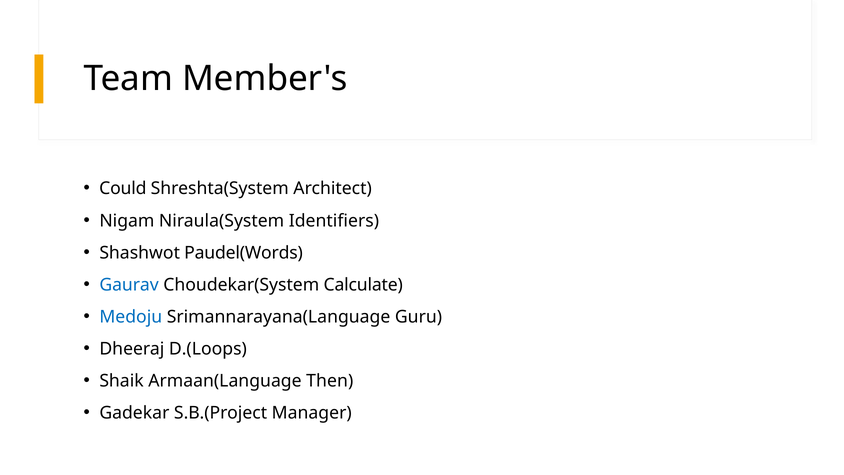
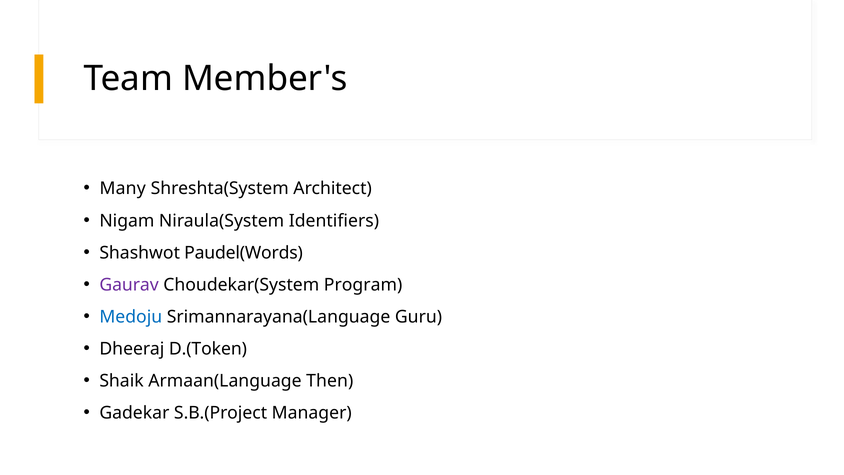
Could: Could -> Many (123, 189)
Gaurav colour: blue -> purple (129, 285)
Calculate: Calculate -> Program (363, 285)
D.(Loops: D.(Loops -> D.(Token (208, 349)
